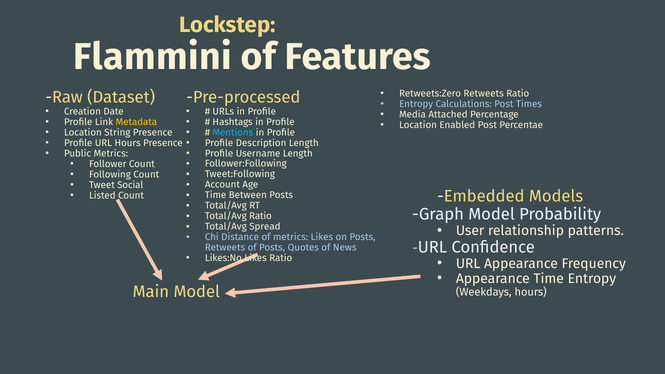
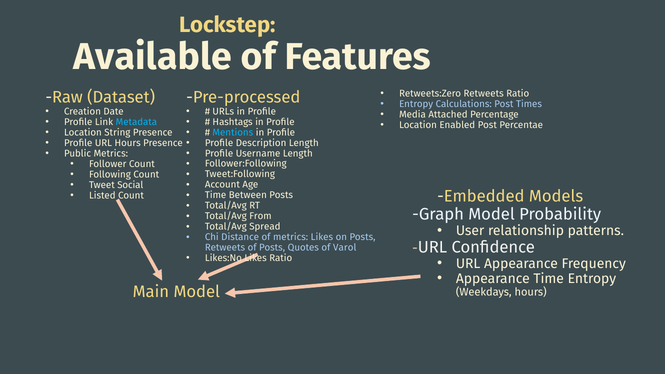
Flammini: Flammini -> Available (153, 57)
Metadata colour: yellow -> light blue (136, 122)
Total/Avg Ratio: Ratio -> From (260, 216)
News: News -> Varol (345, 248)
